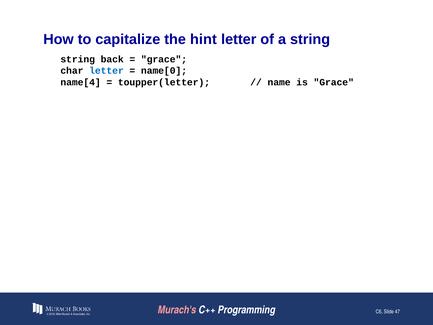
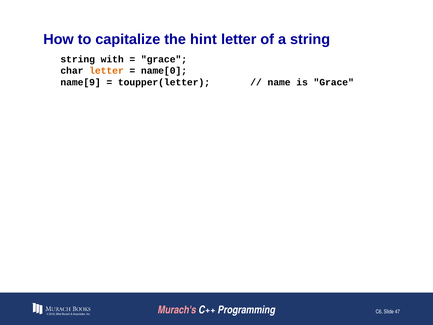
back: back -> with (112, 59)
letter colour: blue -> orange (106, 71)
name[4: name[4 -> name[9 (81, 82)
